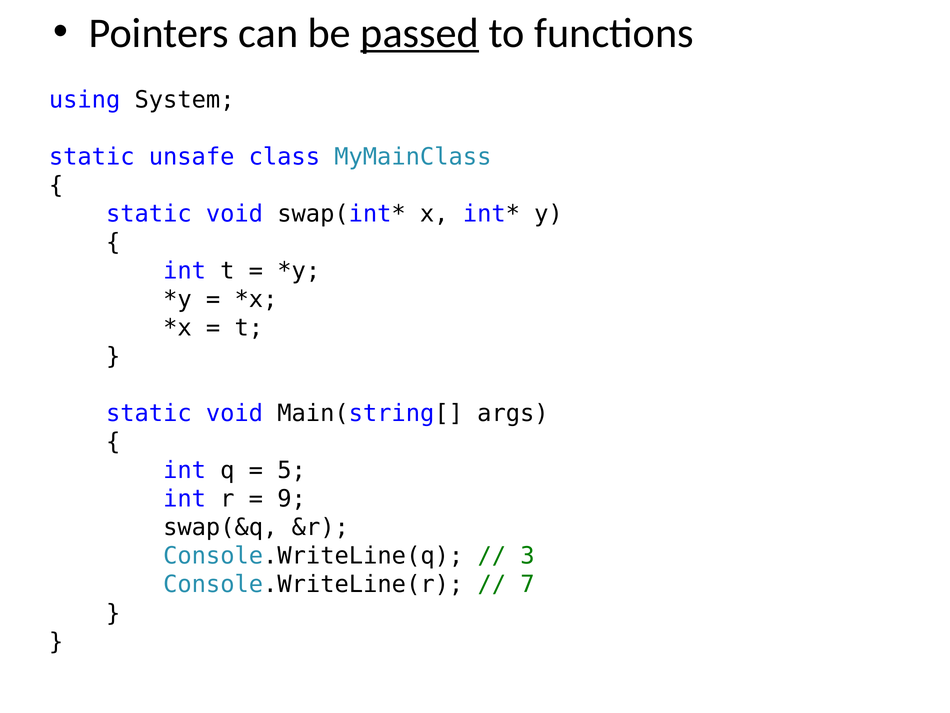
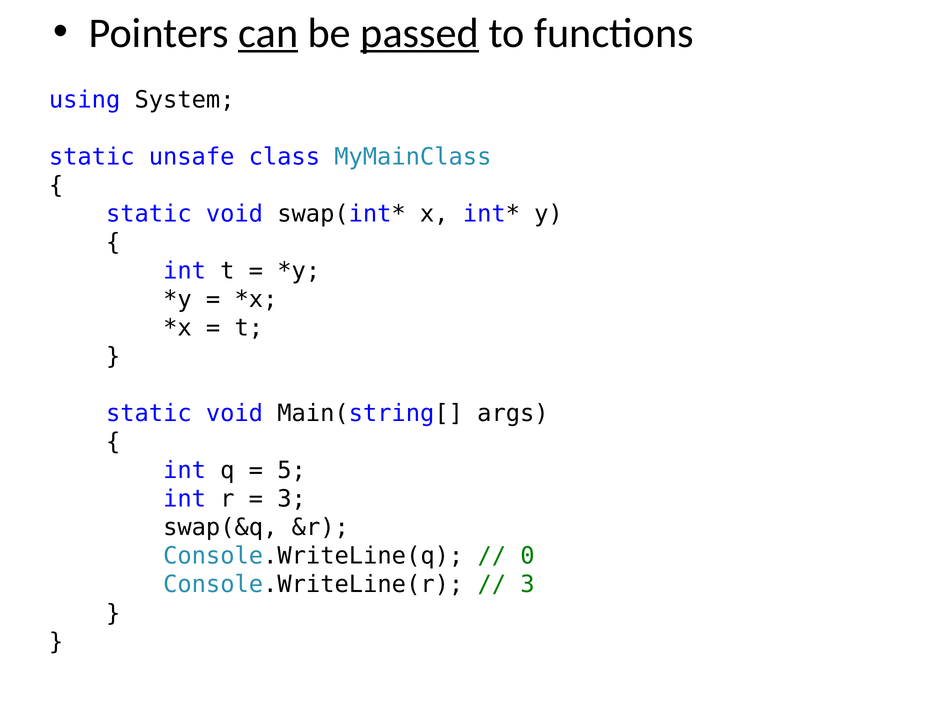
can underline: none -> present (268, 33)
9: 9 -> 3 (292, 499)
3: 3 -> 0 (528, 556)
7: 7 -> 3 (528, 584)
